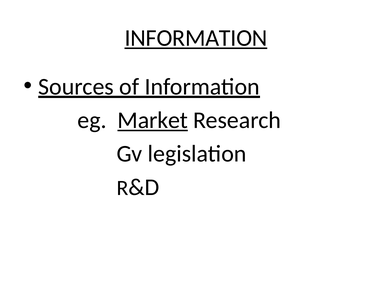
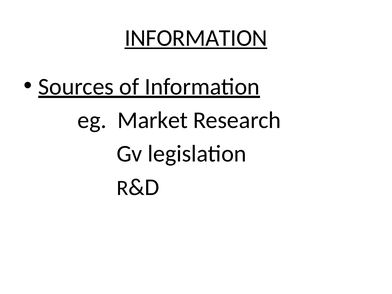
Market underline: present -> none (153, 120)
